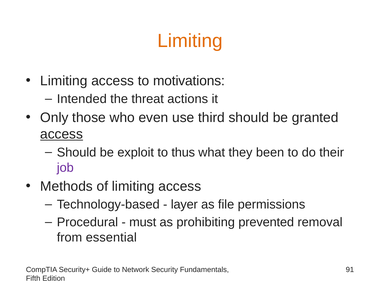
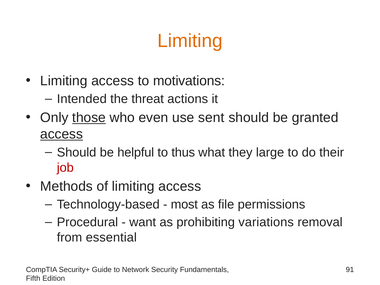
those underline: none -> present (89, 118)
third: third -> sent (211, 118)
exploit: exploit -> helpful (136, 152)
been: been -> large (270, 152)
job colour: purple -> red (65, 168)
layer: layer -> most (184, 205)
must: must -> want (143, 222)
prevented: prevented -> variations (266, 222)
